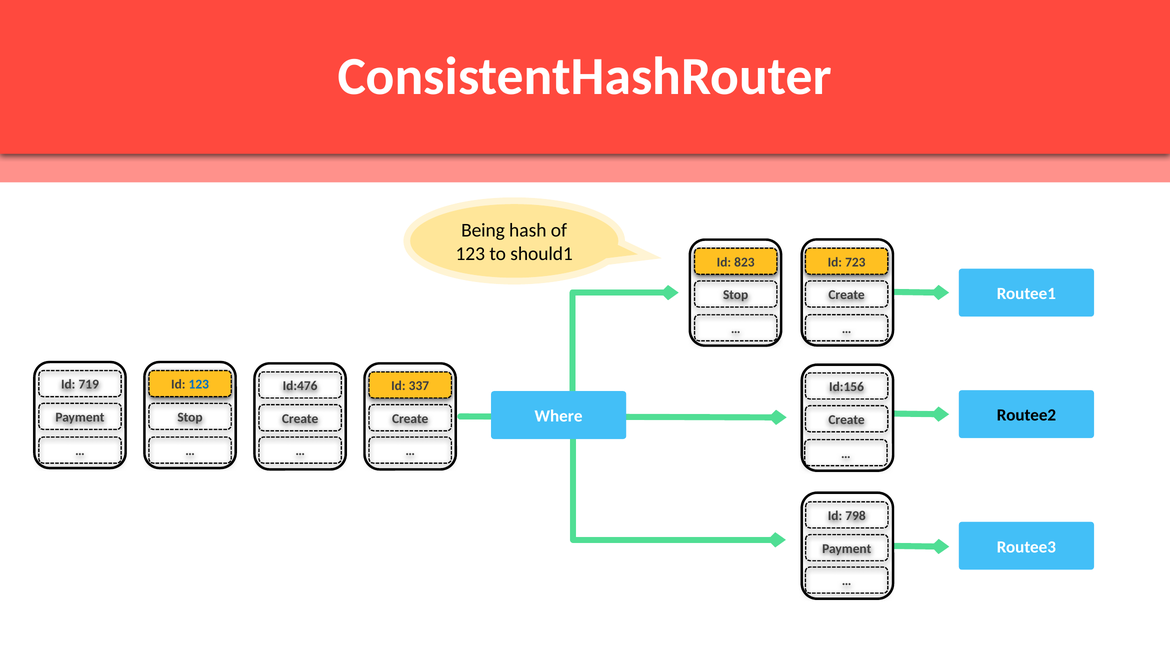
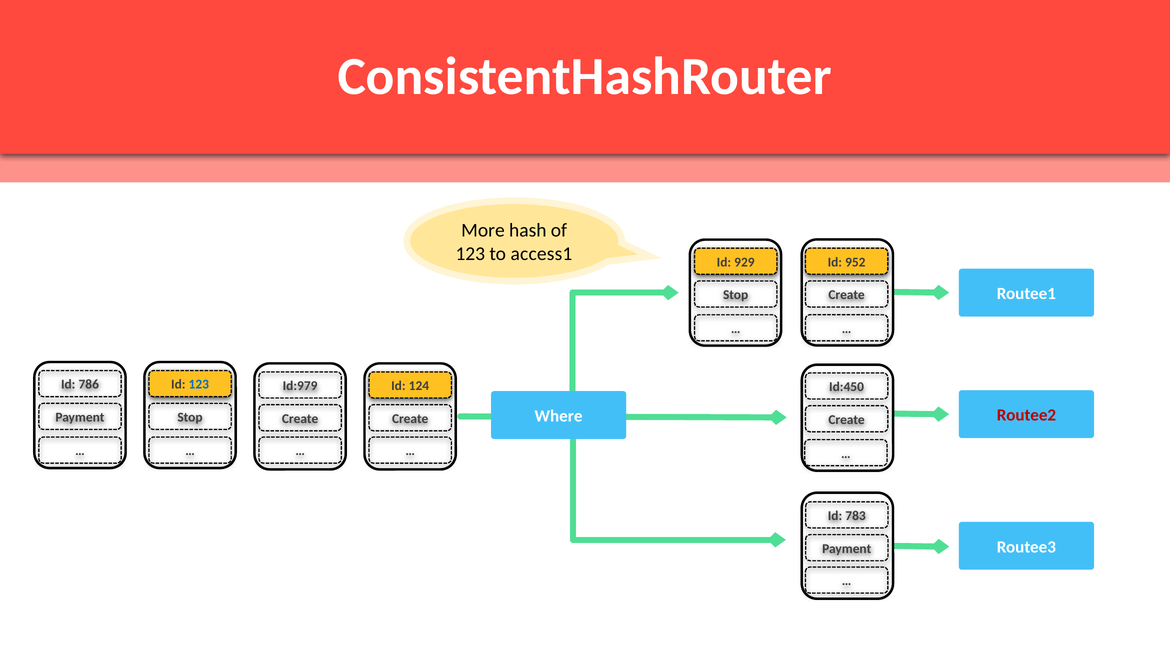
Being: Being -> More (483, 231)
should1: should1 -> access1 (541, 254)
723: 723 -> 952 (855, 262)
823: 823 -> 929 (744, 262)
719: 719 -> 786 (89, 385)
Id:476: Id:476 -> Id:979 (300, 386)
337: 337 -> 124 (419, 386)
Id:156: Id:156 -> Id:450 (847, 387)
Routee2 colour: black -> red (1026, 415)
798: 798 -> 783 (856, 516)
